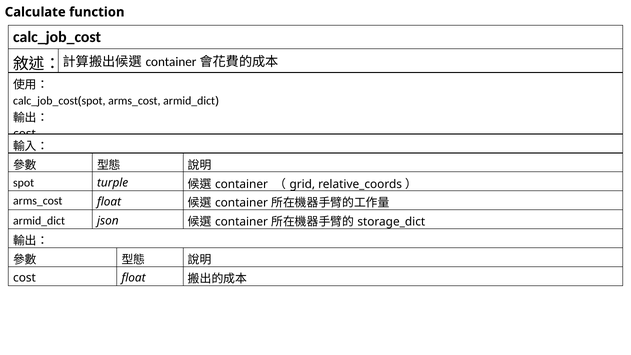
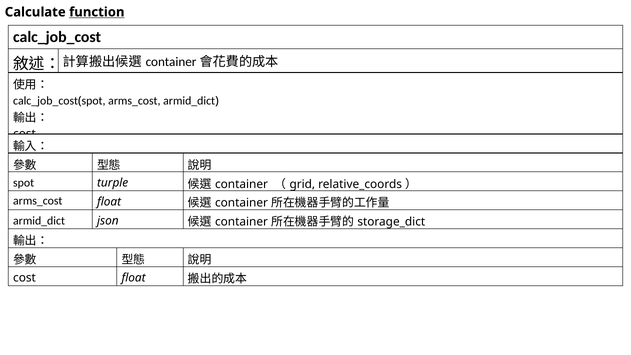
function underline: none -> present (97, 12)
